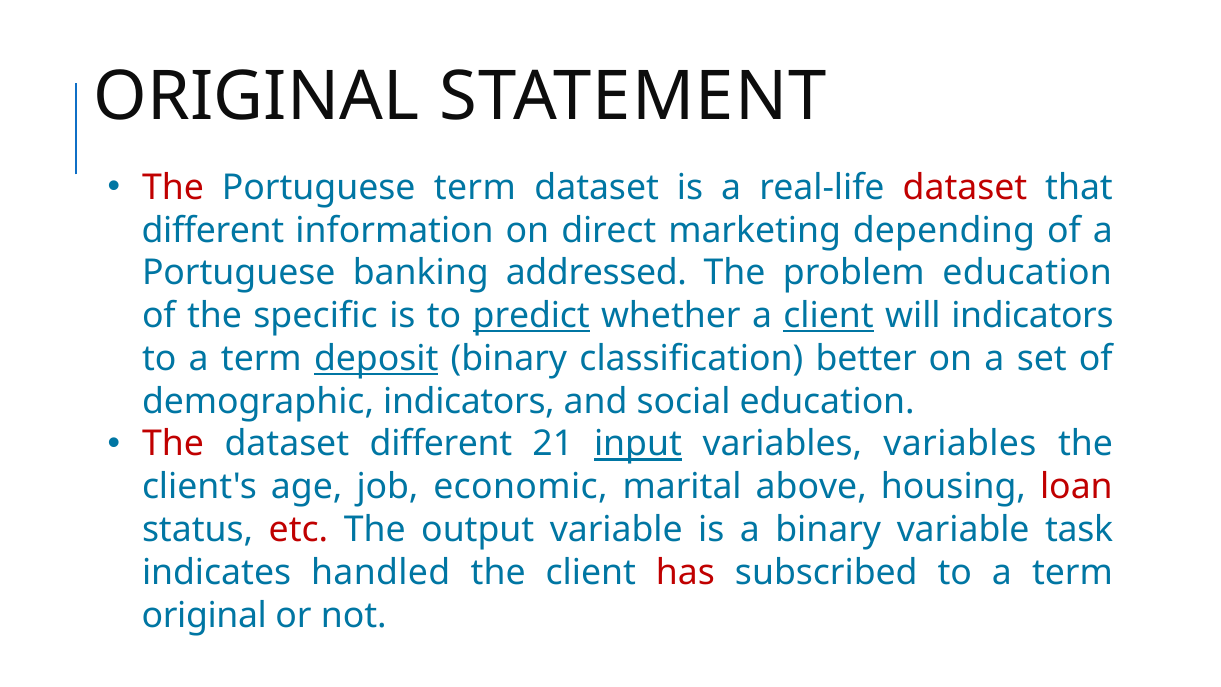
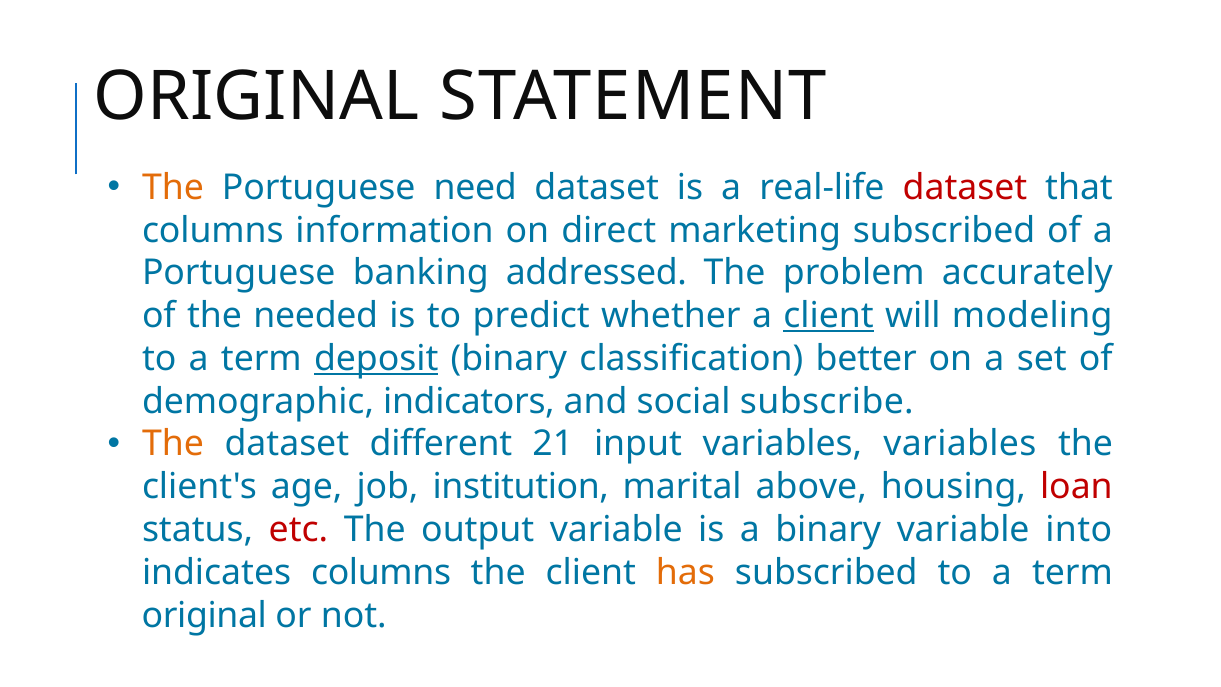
The colour: red -> orange (173, 188)
Portuguese term: term -> need (475, 188)
different: different -> columns (213, 230)
marketing depending: depending -> subscribed (944, 230)
problem education: education -> accurately (1027, 273)
specific: specific -> needed (316, 316)
predict underline: present -> none (531, 316)
will indicators: indicators -> modeling (1032, 316)
social education: education -> subscribe (827, 401)
The colour: red -> orange (173, 444)
input underline: present -> none (638, 444)
economic: economic -> institution (521, 487)
task: task -> into (1079, 530)
indicates handled: handled -> columns (381, 572)
has colour: red -> orange (685, 572)
